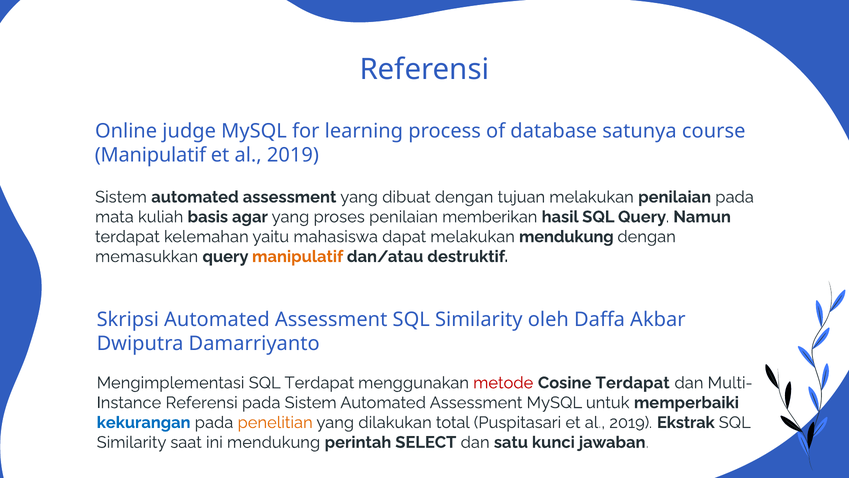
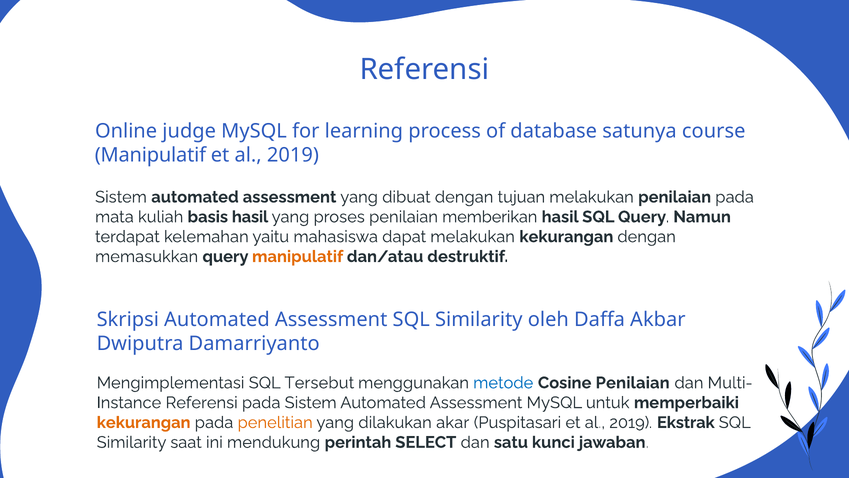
basis agar: agar -> hasil (250, 217)
melakukan mendukung: mendukung -> kekurangan (566, 237)
SQL Terdapat: Terdapat -> Tersebut (319, 383)
metode colour: red -> blue (503, 383)
Cosine Terdapat: Terdapat -> Penilaian (633, 383)
kekurangan colour: blue -> orange (144, 422)
total: total -> akar (453, 422)
